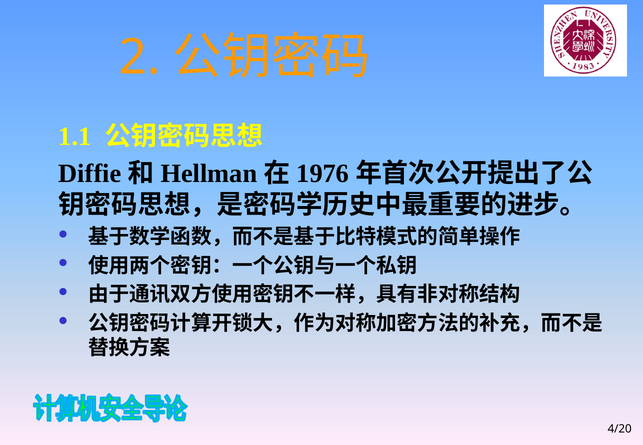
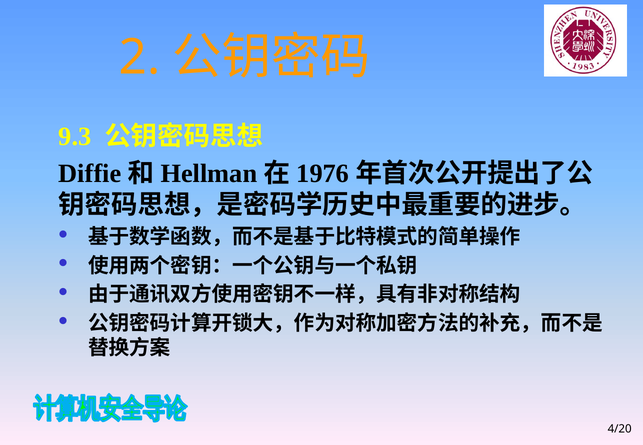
1.1: 1.1 -> 9.3 (75, 137)
